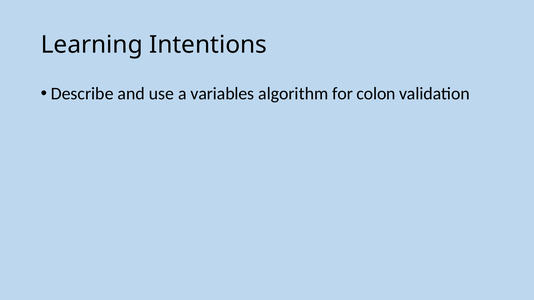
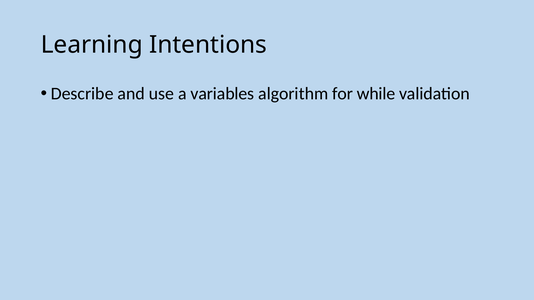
colon: colon -> while (376, 94)
